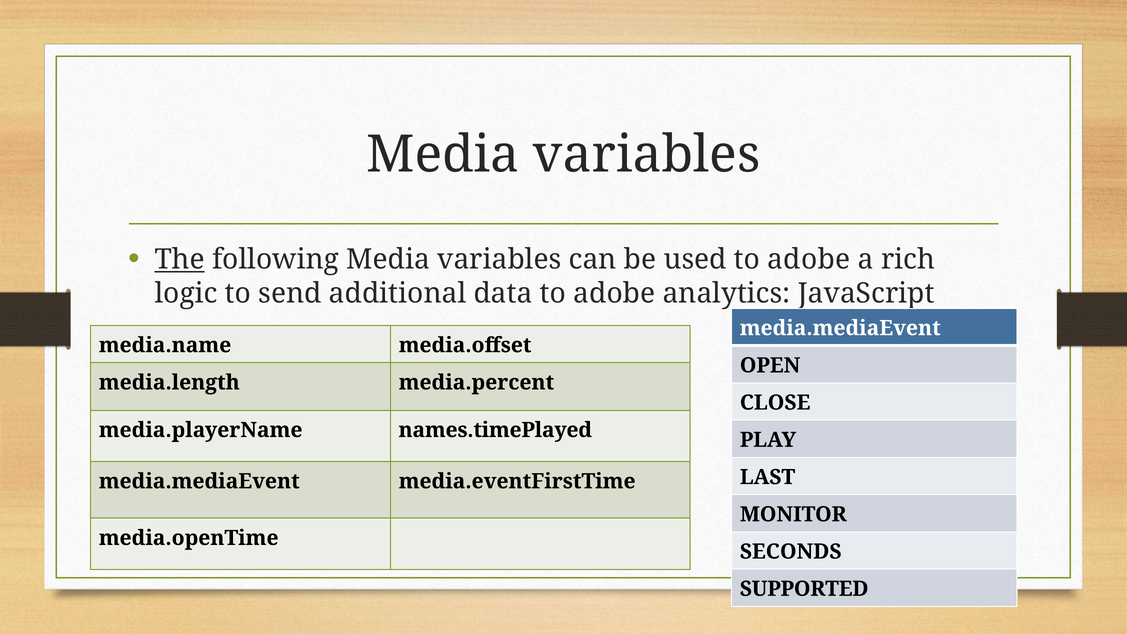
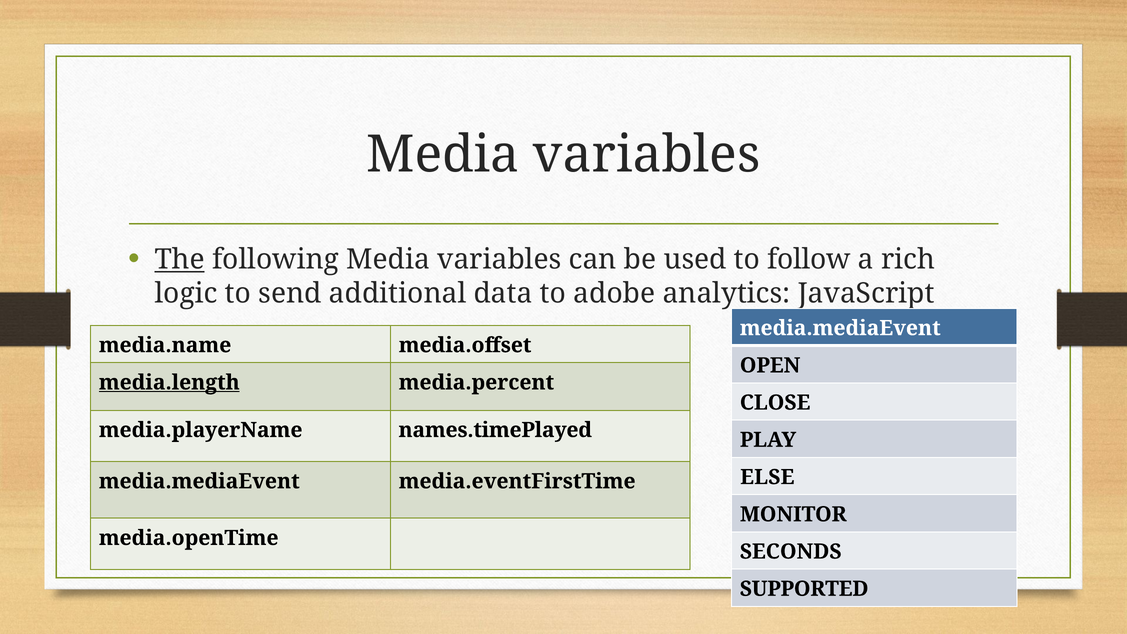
used to adobe: adobe -> follow (809, 259)
media.length underline: none -> present (169, 382)
LAST: LAST -> ELSE (767, 477)
